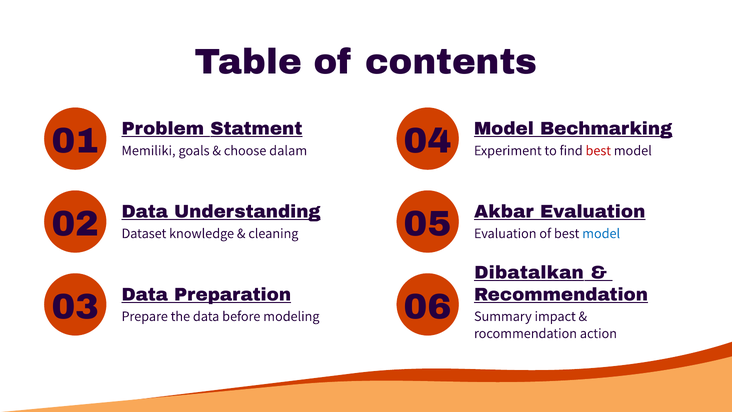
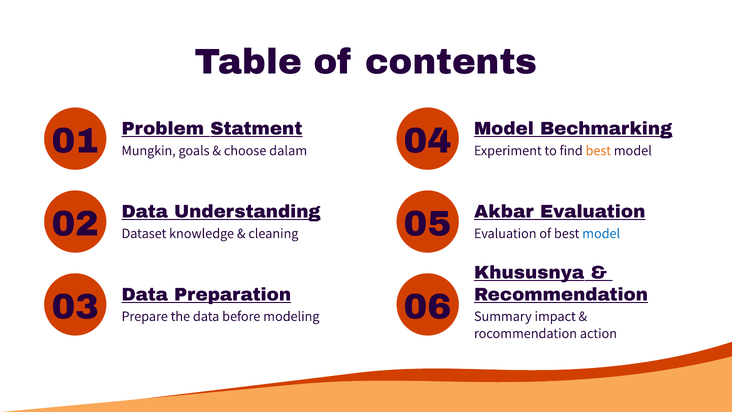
Memiliki: Memiliki -> Mungkin (149, 150)
best colour: red -> orange (598, 150)
Dibatalkan: Dibatalkan -> Khususnya (529, 272)
